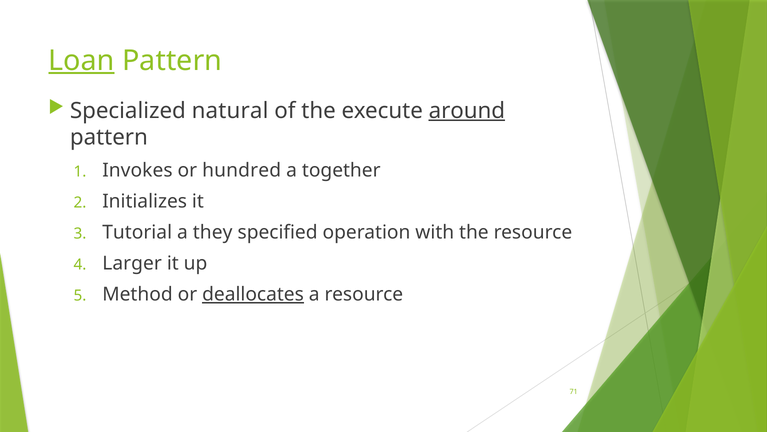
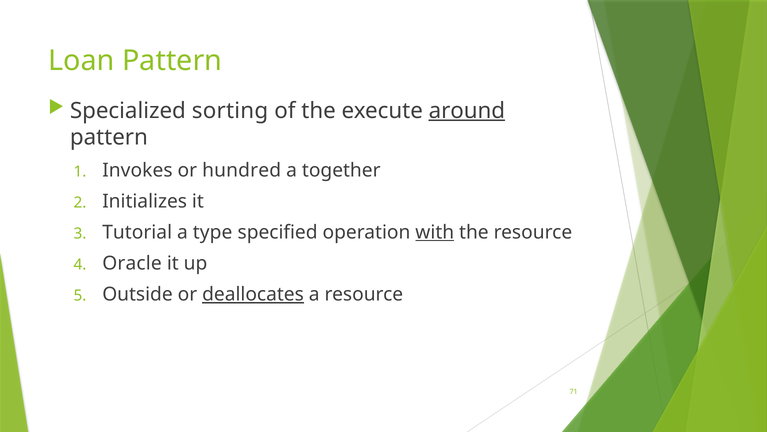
Loan underline: present -> none (82, 60)
natural: natural -> sorting (230, 111)
they: they -> type (213, 232)
with underline: none -> present (435, 232)
Larger: Larger -> Oracle (132, 263)
Method: Method -> Outside (137, 294)
